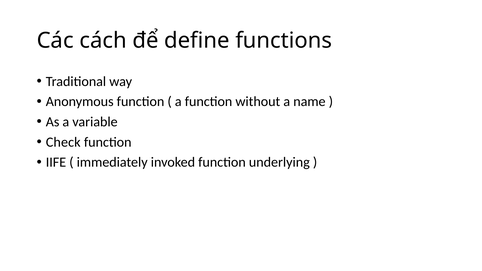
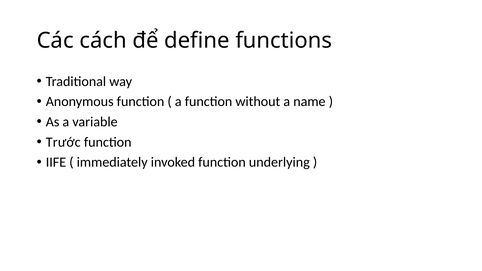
Check: Check -> Trước (63, 142)
